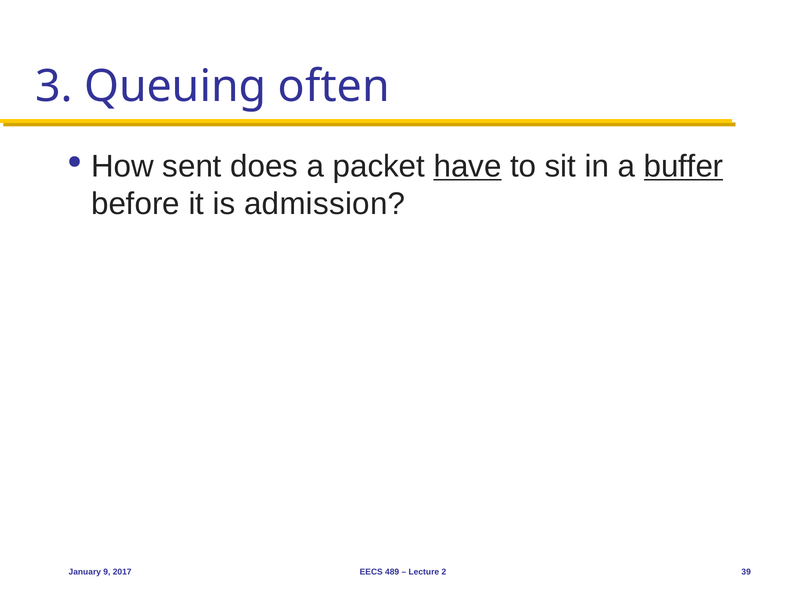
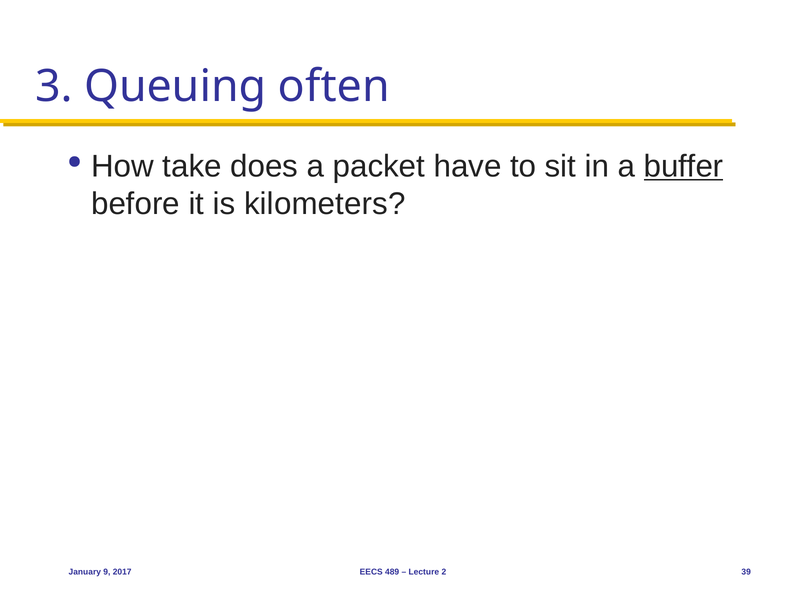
sent: sent -> take (192, 166)
have underline: present -> none (468, 166)
admission: admission -> kilometers (325, 204)
